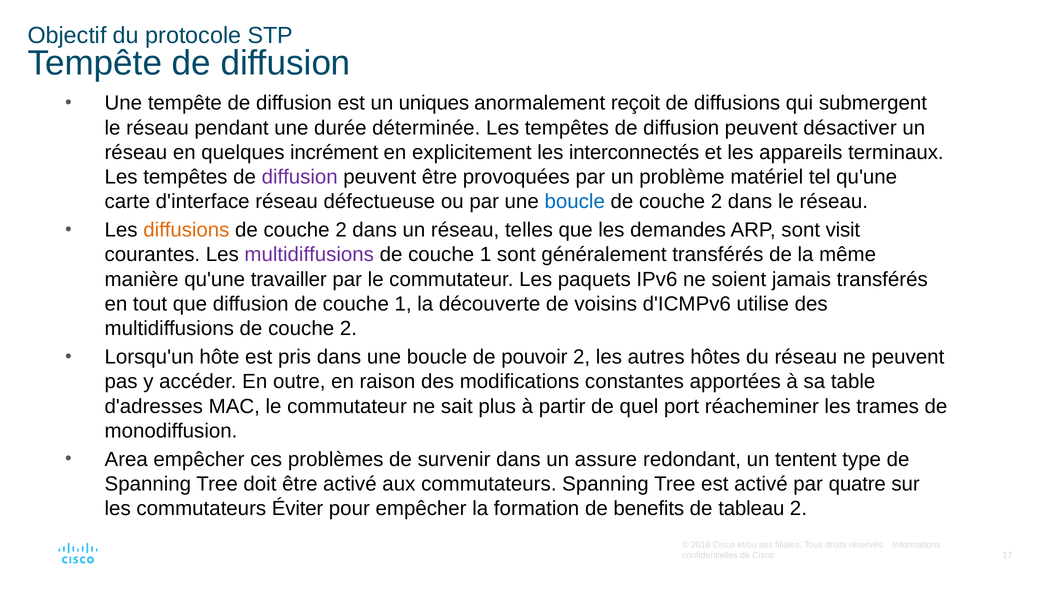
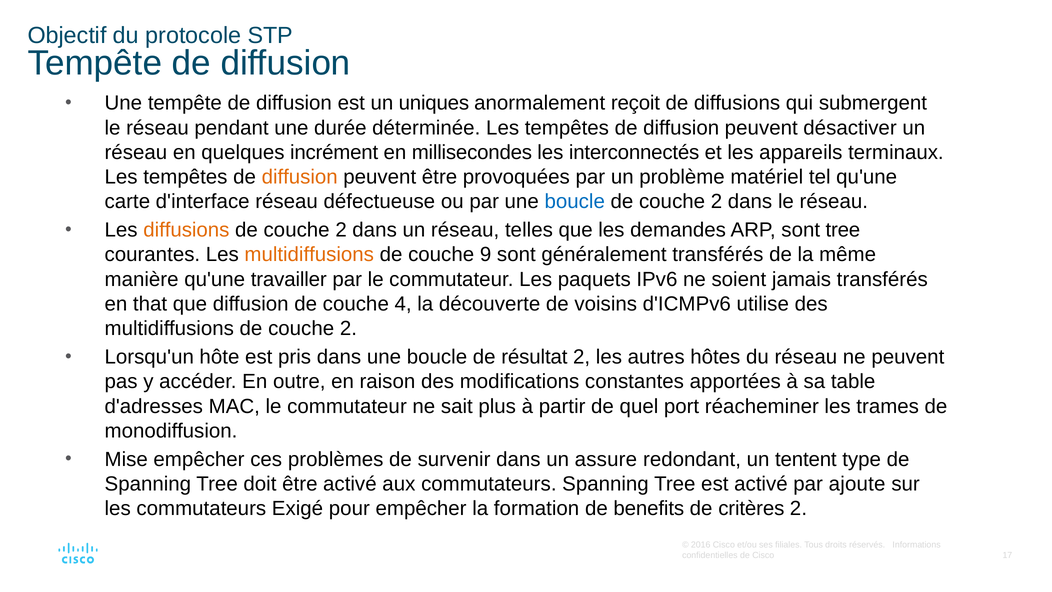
explicitement: explicitement -> millisecondes (472, 152)
diffusion colour: purple -> orange (300, 177)
sont visit: visit -> tree (843, 230)
multidiffusions colour: purple -> orange (309, 255)
1: 1 -> 9 (486, 255)
tout: tout -> that (150, 304)
diffusion de couche 1: 1 -> 4 (403, 304)
pouvoir: pouvoir -> résultat (534, 357)
Area: Area -> Mise (126, 459)
quatre: quatre -> ajoute (857, 484)
Éviter: Éviter -> Exigé (297, 508)
tableau: tableau -> critères (751, 508)
